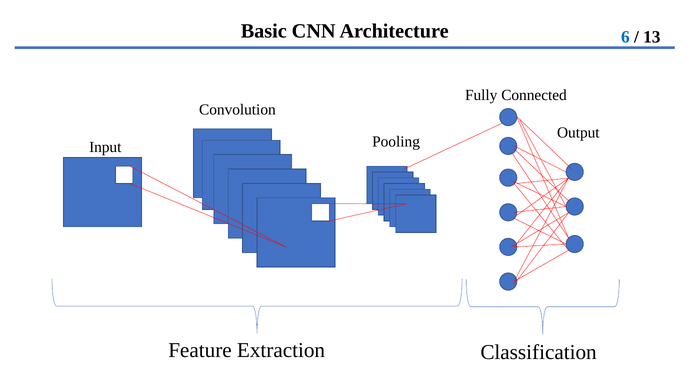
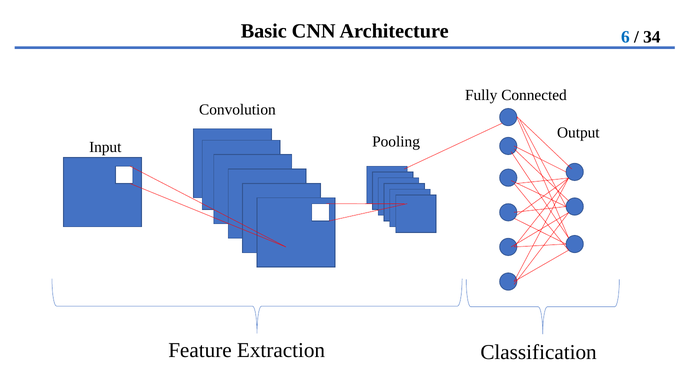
13: 13 -> 34 (652, 37)
